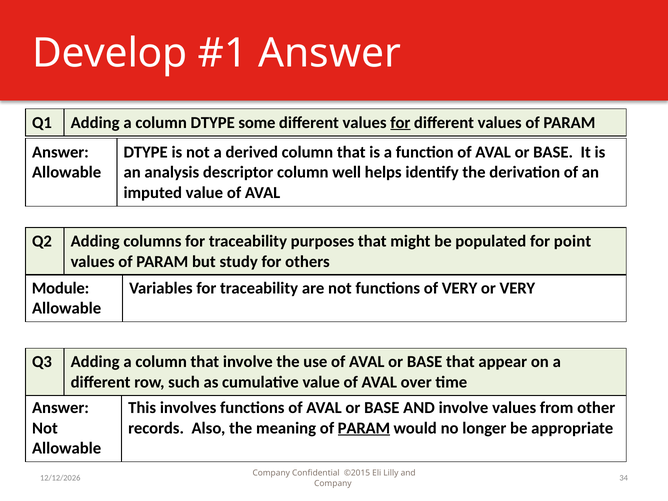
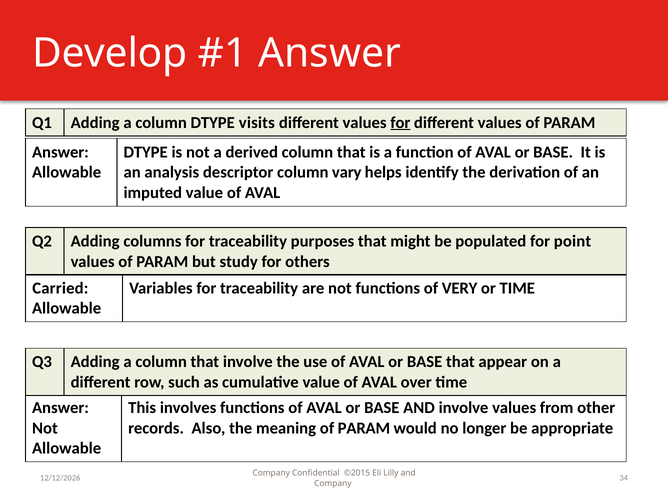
some: some -> visits (257, 123)
well: well -> vary (347, 172)
Module: Module -> Carried (60, 288)
or VERY: VERY -> TIME (517, 288)
PARAM underline: present -> none (364, 428)
